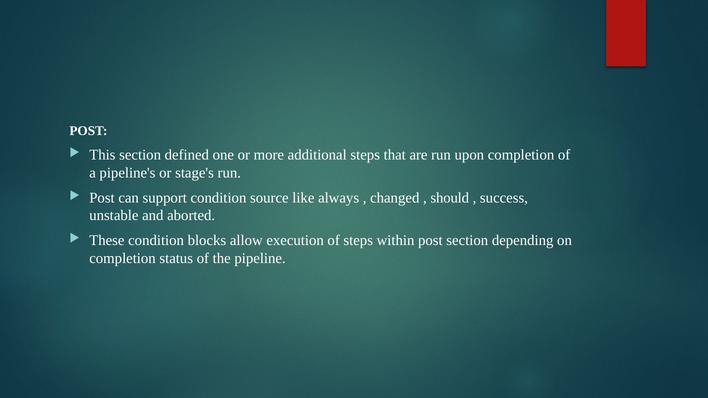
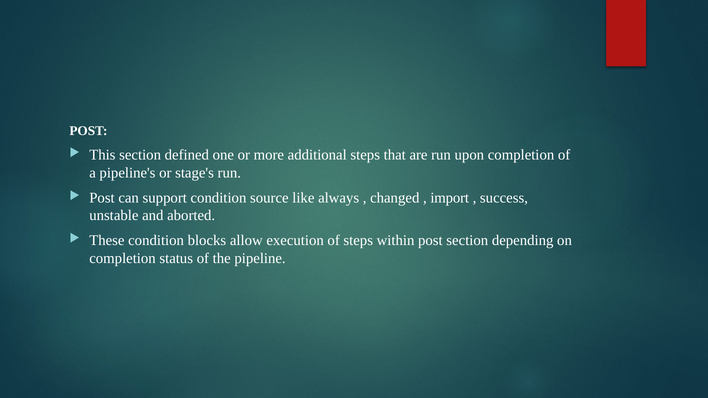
should: should -> import (450, 198)
